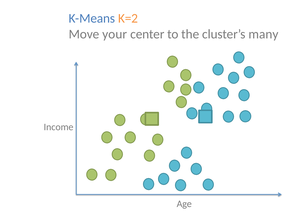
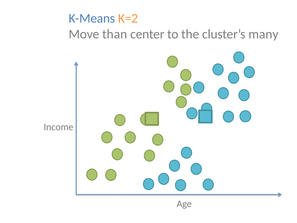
your: your -> than (115, 34)
